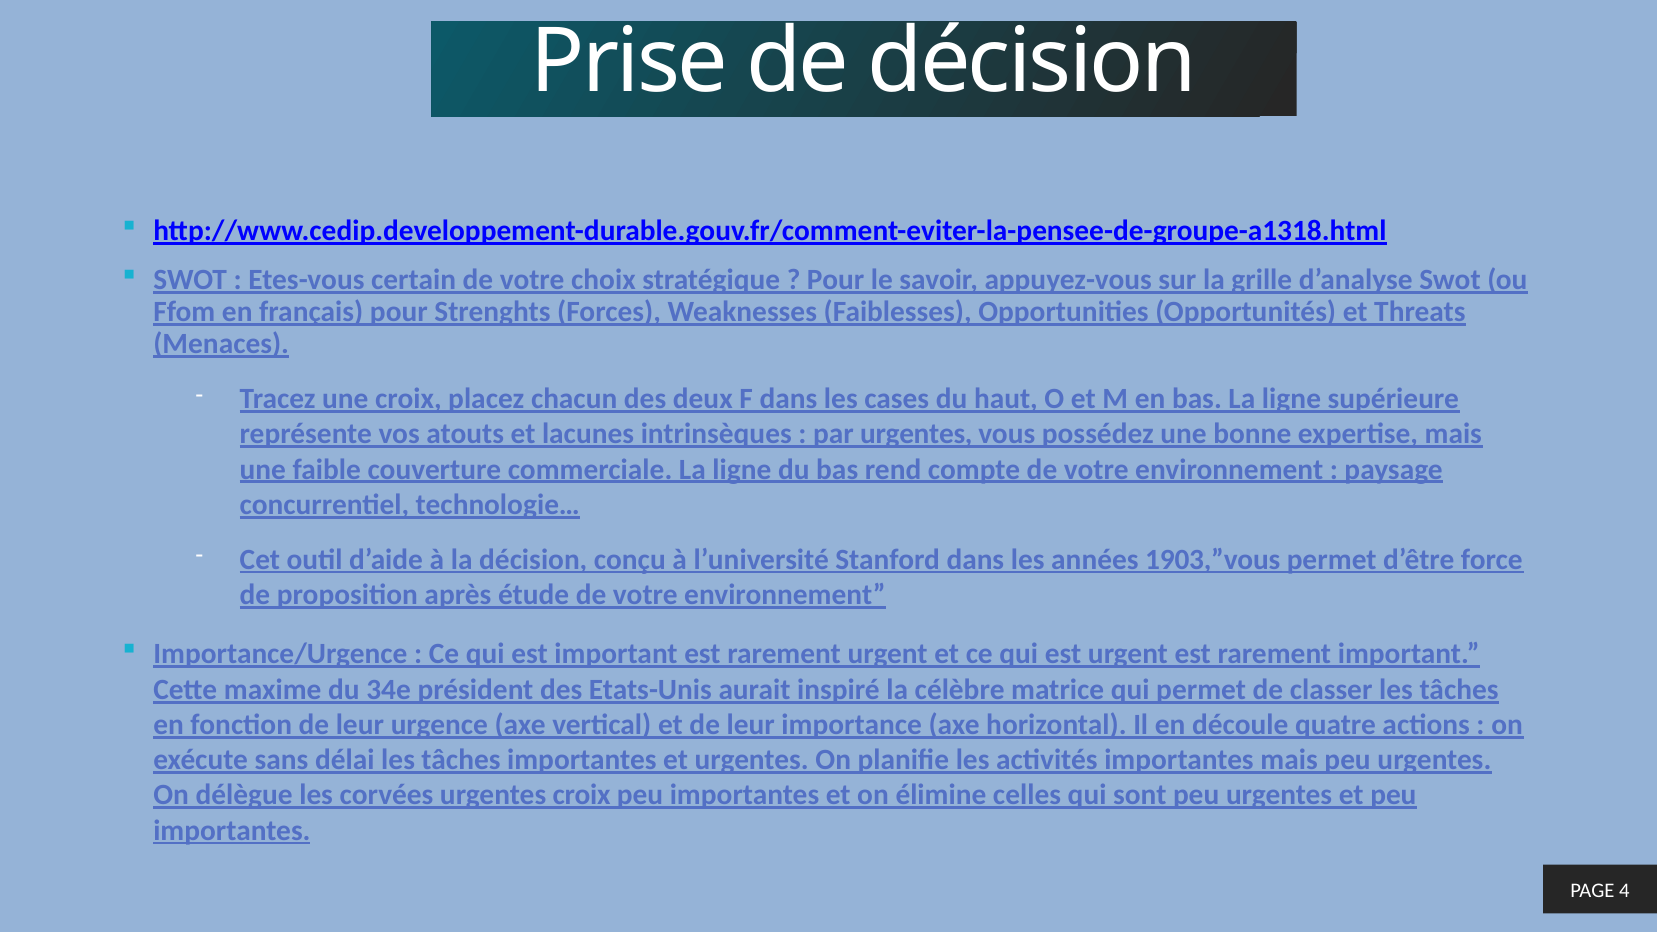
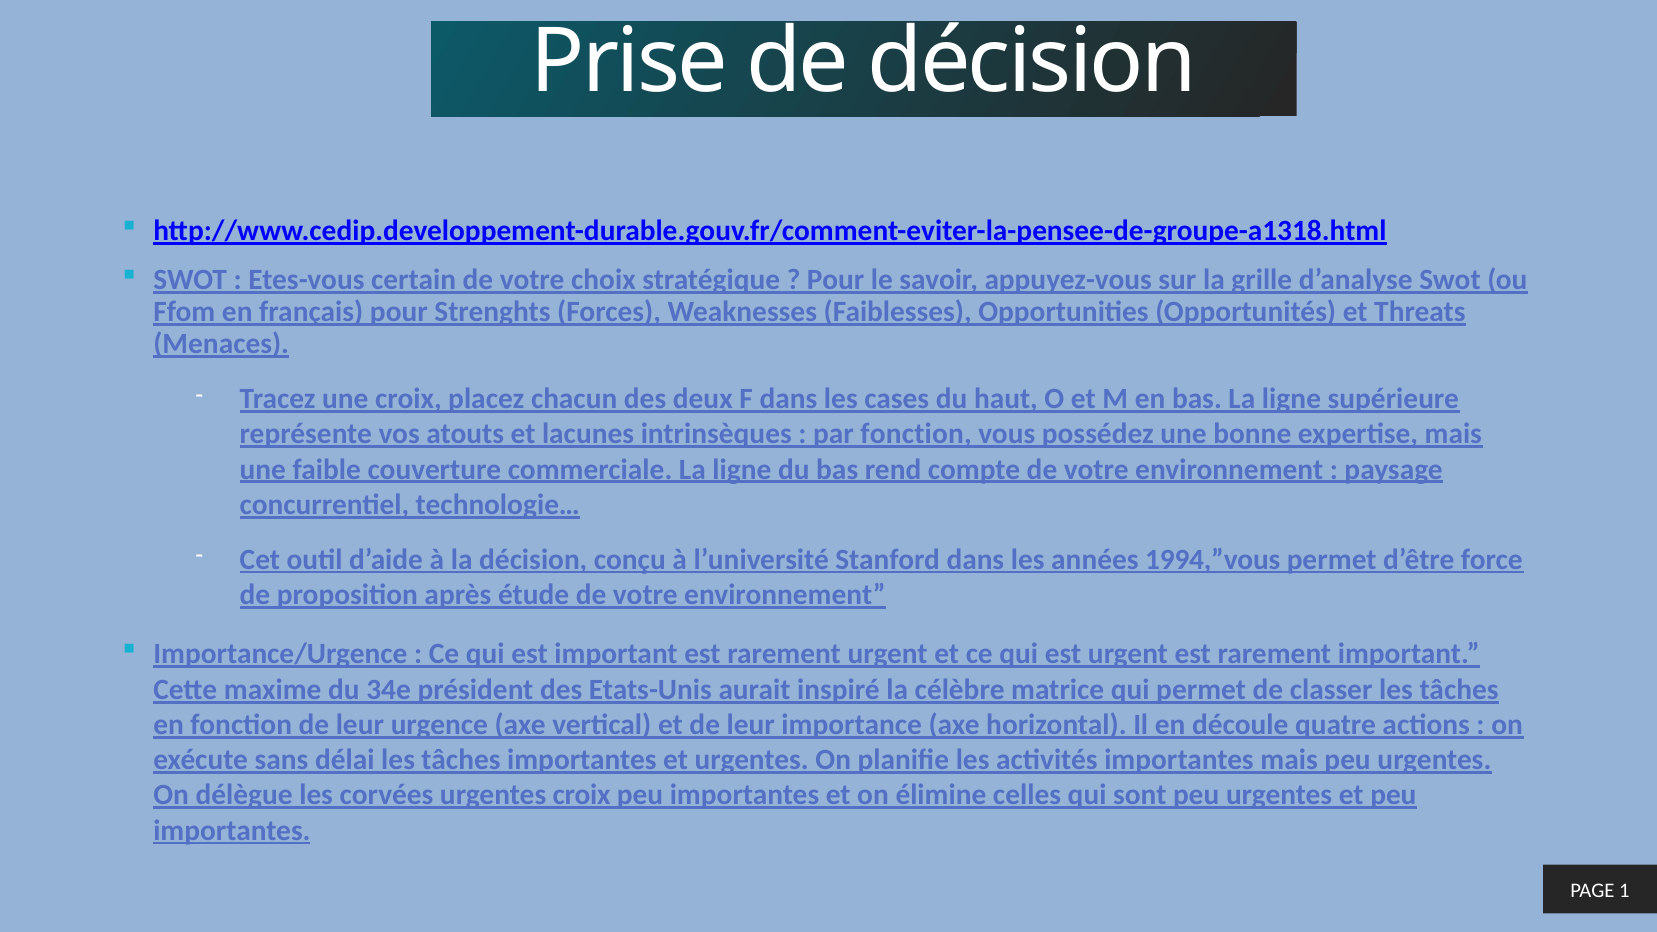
par urgentes: urgentes -> fonction (916, 434)
1903,”vous: 1903,”vous -> 1994,”vous (1213, 559)
4: 4 -> 1 (1624, 890)
